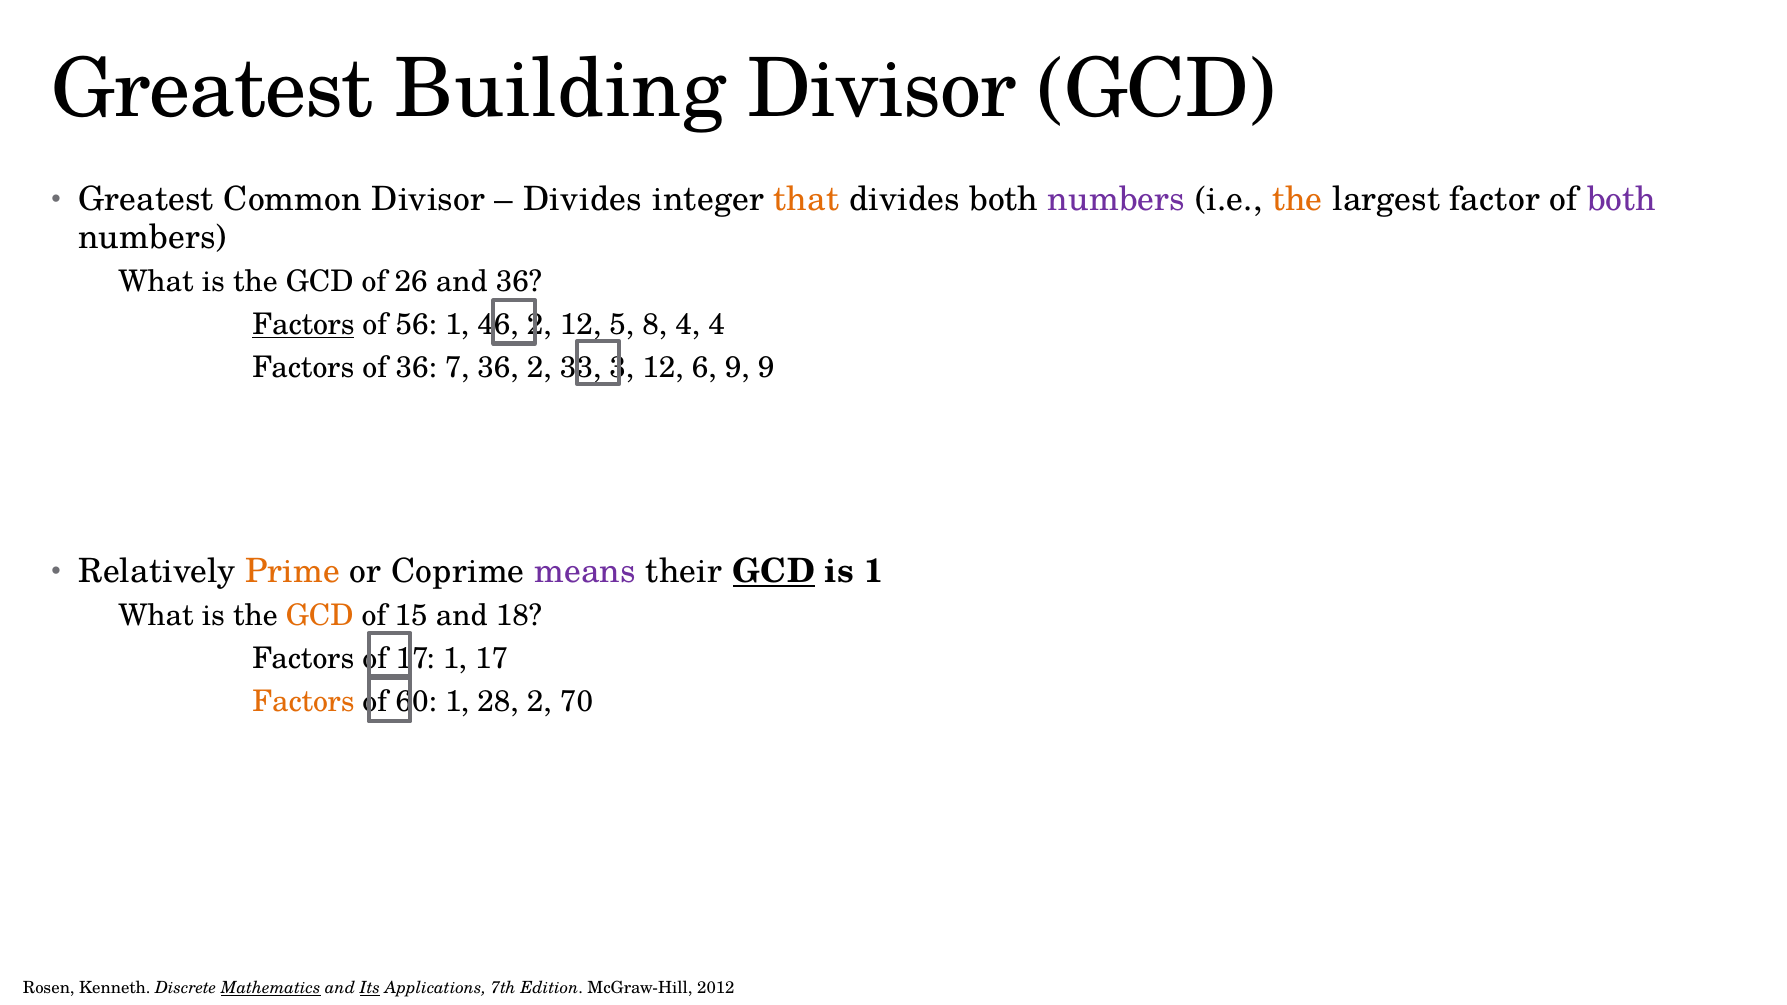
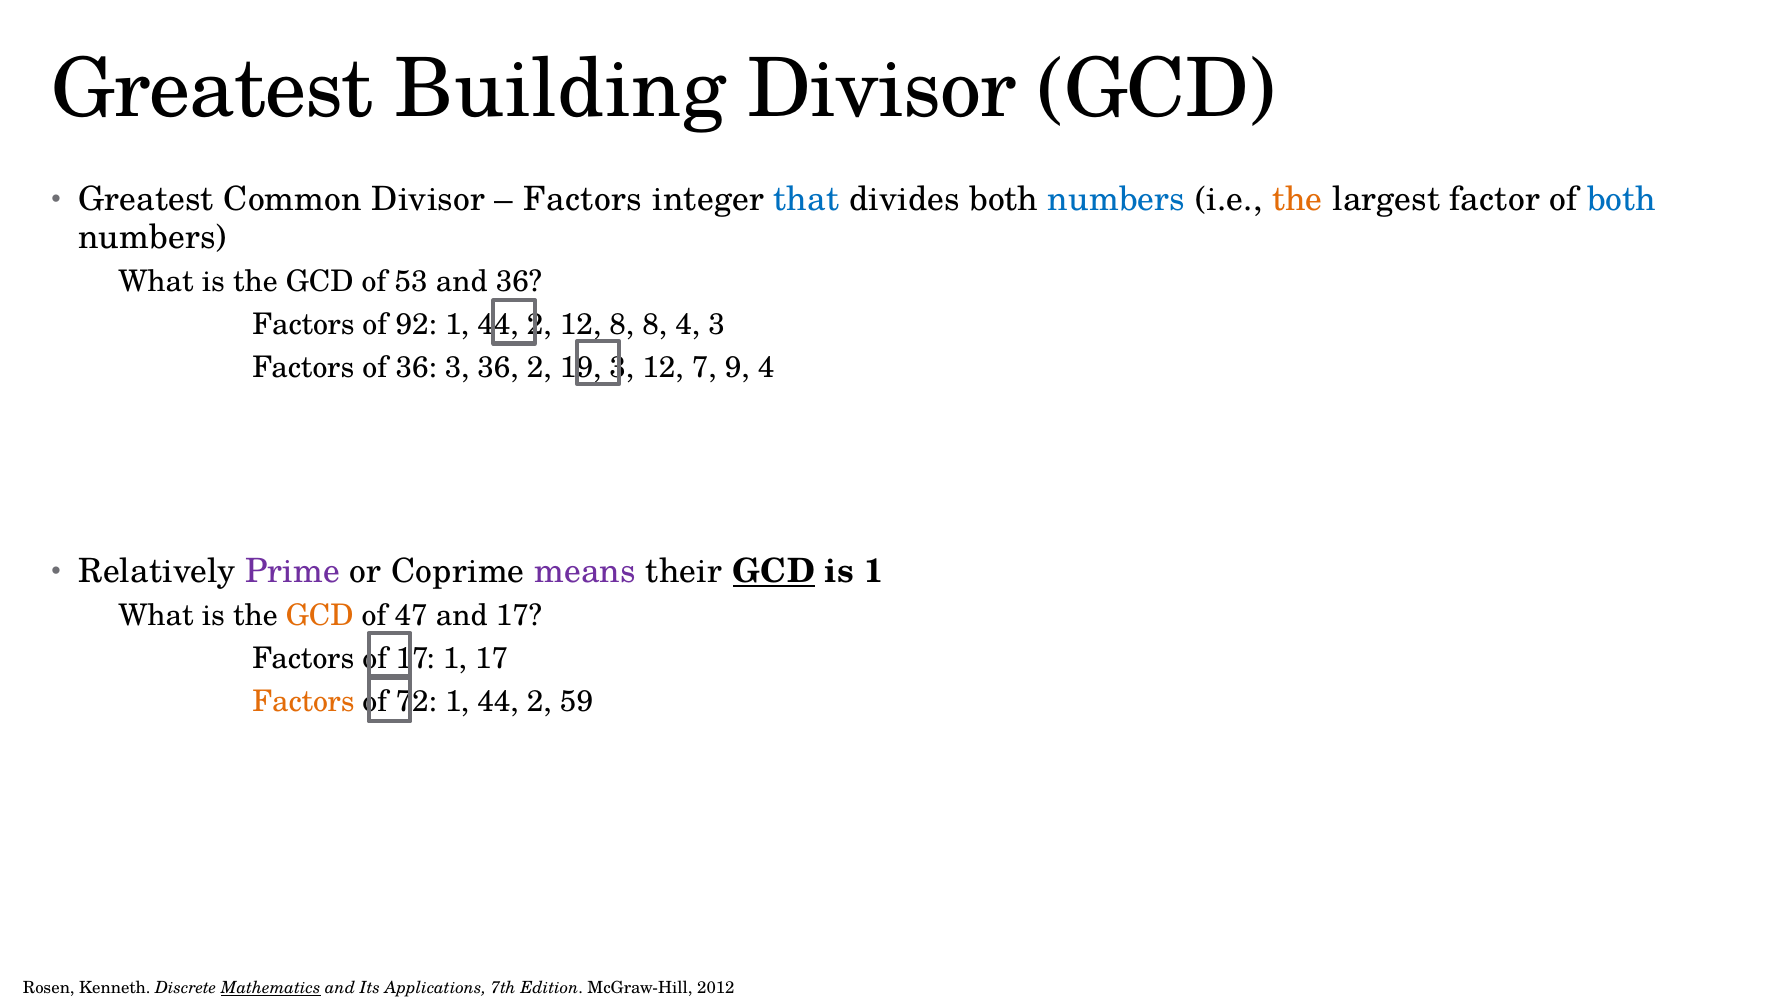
Divides: Divides -> Factors (583, 199)
that colour: orange -> blue (806, 199)
numbers colour: purple -> blue (1117, 199)
both colour: purple -> blue (1622, 199)
26: 26 -> 53 (411, 281)
Factors underline: present -> none (304, 325)
56: 56 -> 92 (416, 325)
46: 46 -> 44 (498, 325)
12 5: 5 -> 8 (622, 325)
4 4: 4 -> 3 (717, 325)
36 7: 7 -> 3 (457, 368)
33: 33 -> 19 (581, 368)
6: 6 -> 7 (704, 368)
9 9: 9 -> 4 (766, 368)
Prime colour: orange -> purple (293, 571)
15: 15 -> 47 (411, 615)
and 18: 18 -> 17 (519, 615)
60: 60 -> 72 (416, 702)
28: 28 -> 44 (498, 702)
70: 70 -> 59 (577, 702)
Its underline: present -> none (370, 988)
